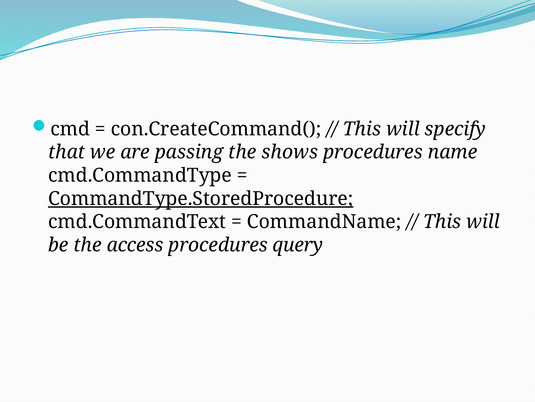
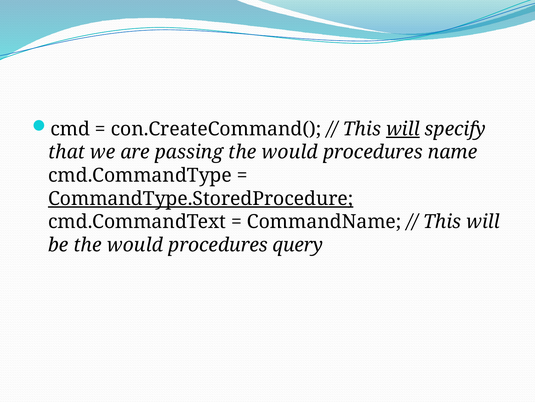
will underline: none -> present (403, 129)
passing the shows: shows -> would (290, 152)
be the access: access -> would (135, 245)
